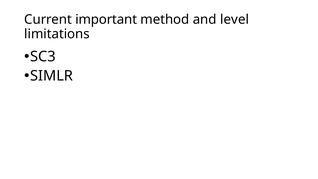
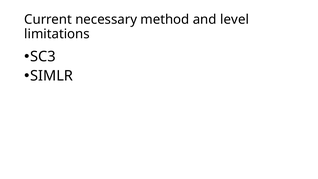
important: important -> necessary (106, 20)
